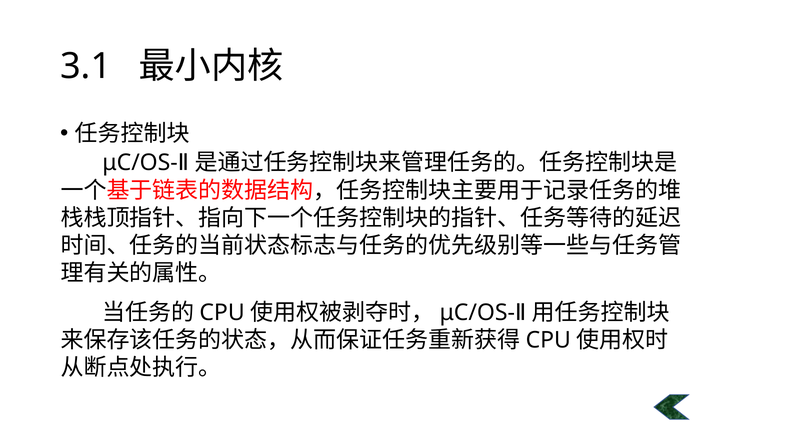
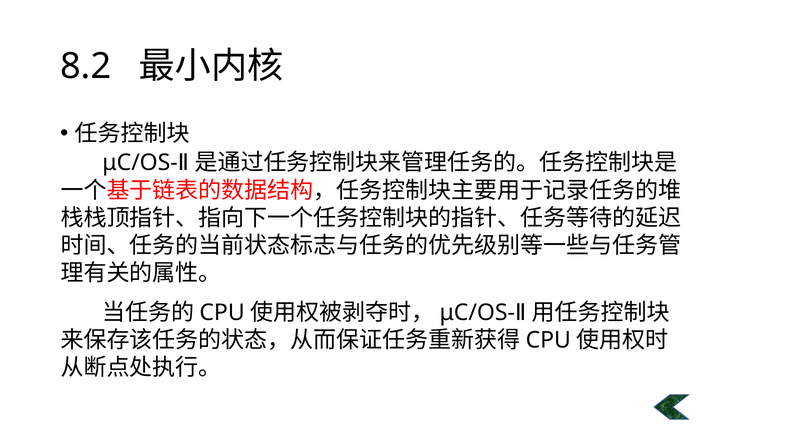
3.1: 3.1 -> 8.2 (86, 66)
